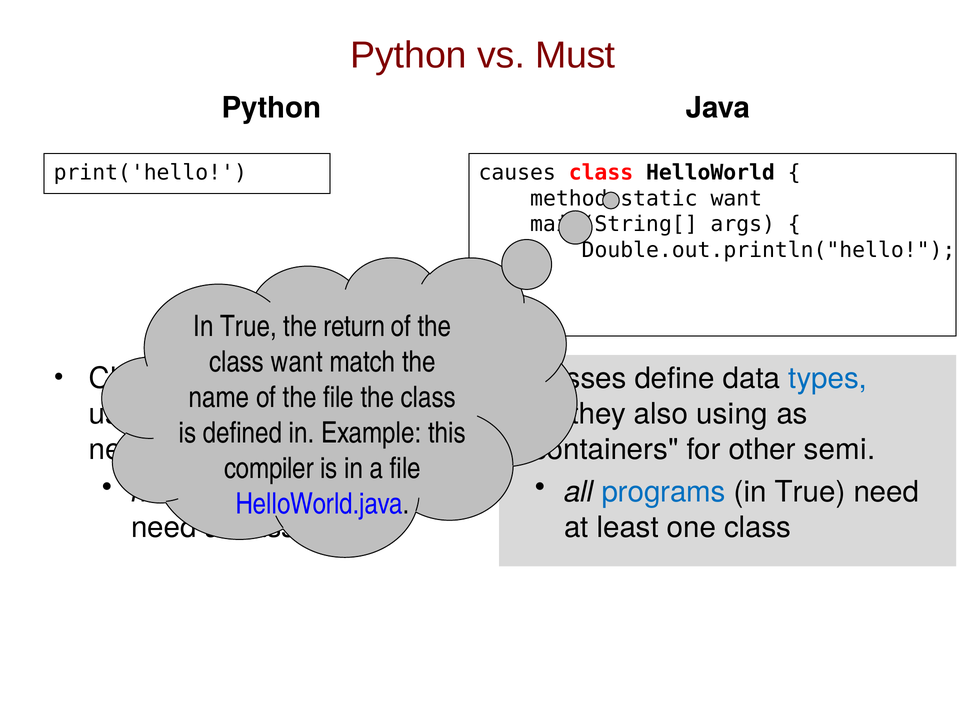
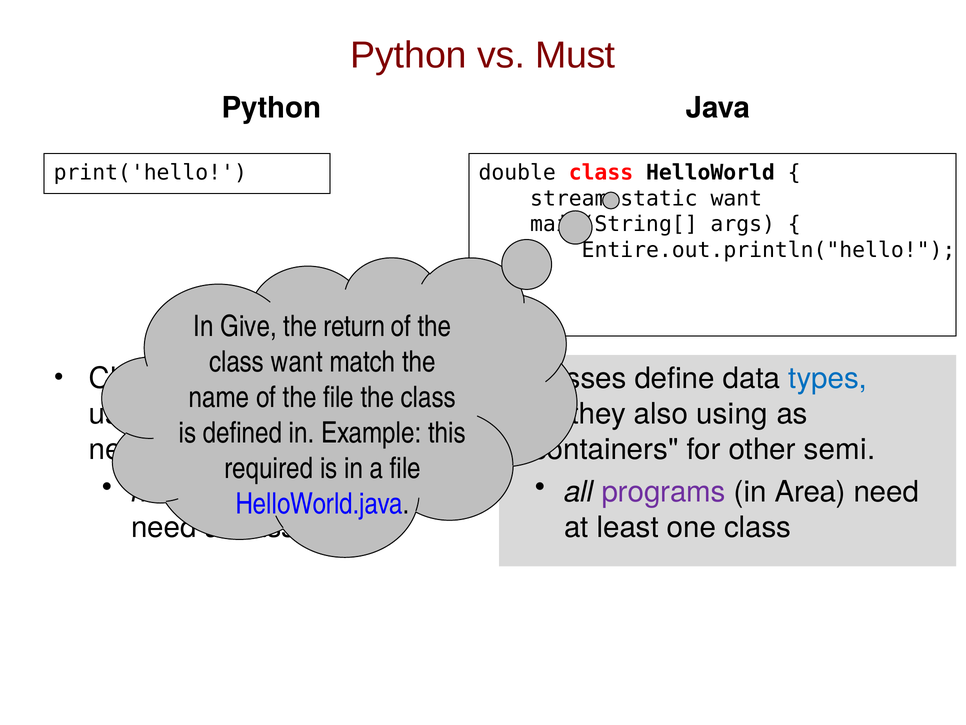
causes: causes -> double (517, 173)
method: method -> stream (569, 198)
Double.out.println("hello: Double.out.println("hello -> Entire.out.println("hello (768, 250)
True: True -> Give (248, 326)
compiler: compiler -> required (269, 468)
programs colour: blue -> purple (664, 492)
True: True -> Area (810, 492)
